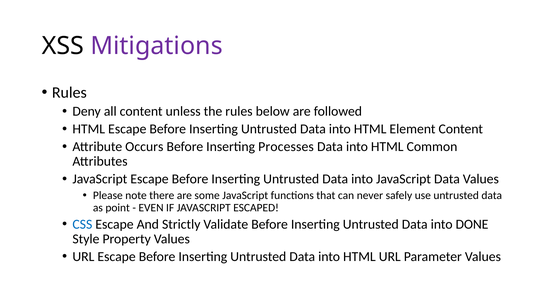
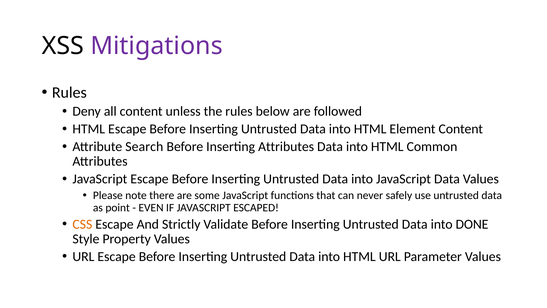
Occurs: Occurs -> Search (144, 147)
Inserting Processes: Processes -> Attributes (286, 147)
CSS colour: blue -> orange (82, 224)
